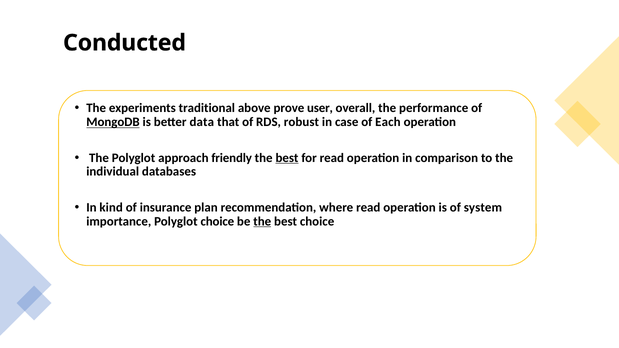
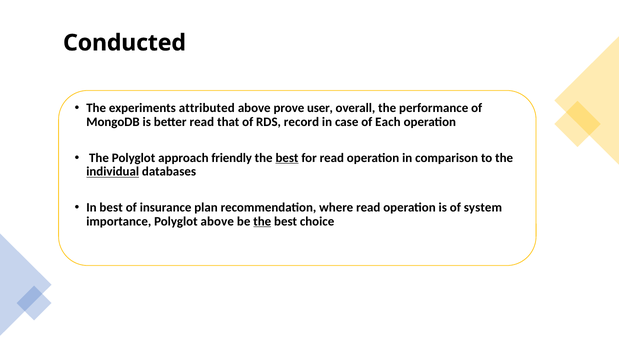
traditional: traditional -> attributed (207, 108)
MongoDB underline: present -> none (113, 122)
better data: data -> read (202, 122)
robust: robust -> record (301, 122)
individual underline: none -> present (113, 172)
In kind: kind -> best (111, 207)
Polyglot choice: choice -> above (217, 221)
